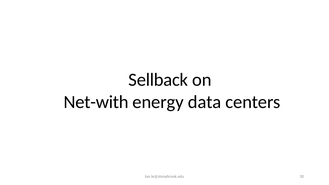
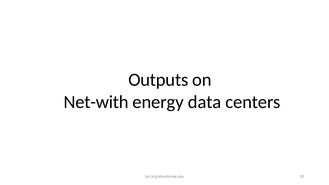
Sellback: Sellback -> Outputs (158, 80)
